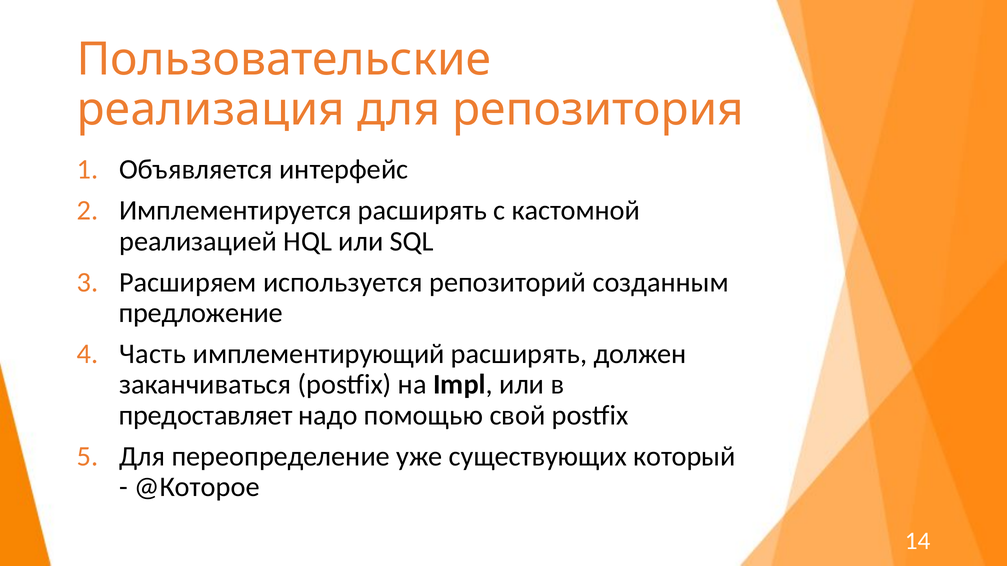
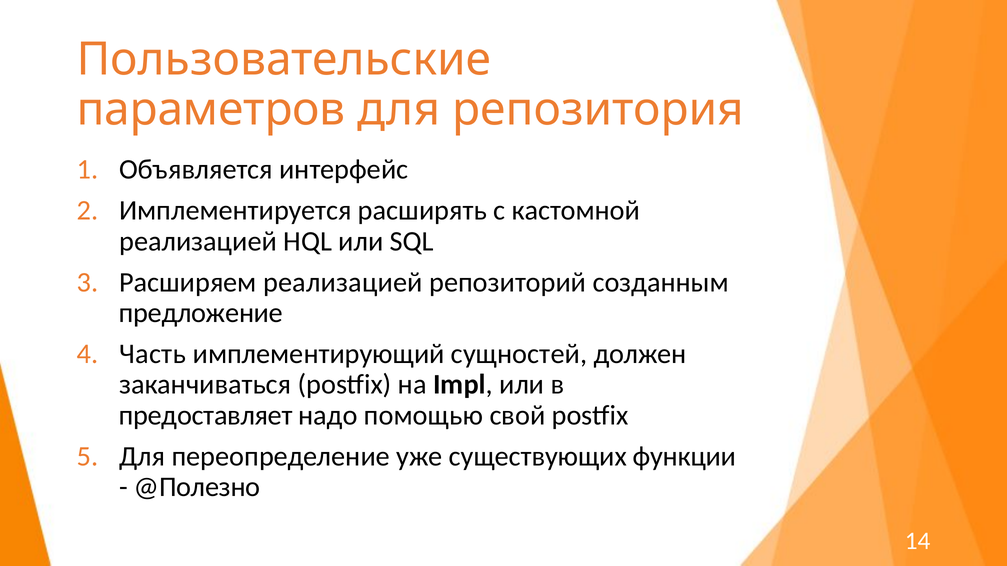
реализация: реализация -> параметров (211, 110)
Расширяем используется: используется -> реализацией (343, 283)
имплементирующий расширять: расширять -> сущностей (519, 354)
который: который -> функции (684, 457)
@Которое: @Которое -> @Полезно (197, 487)
